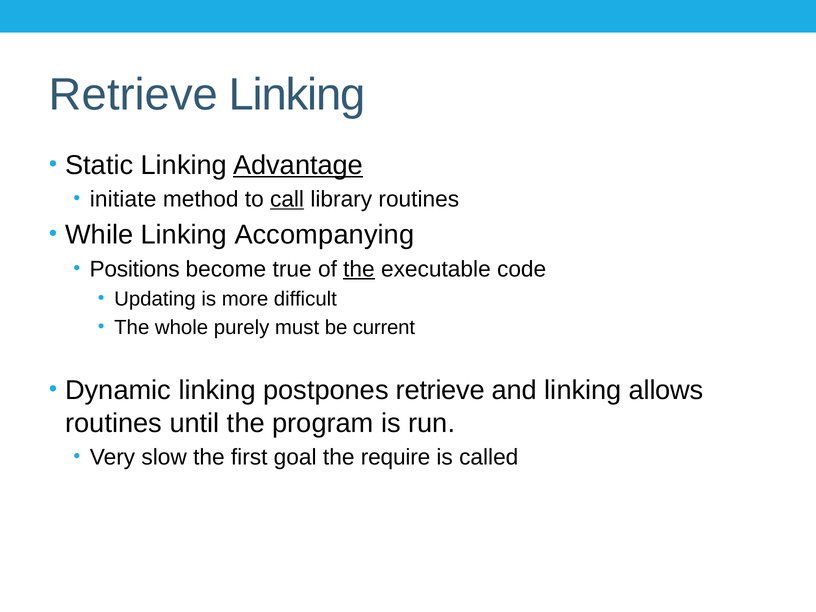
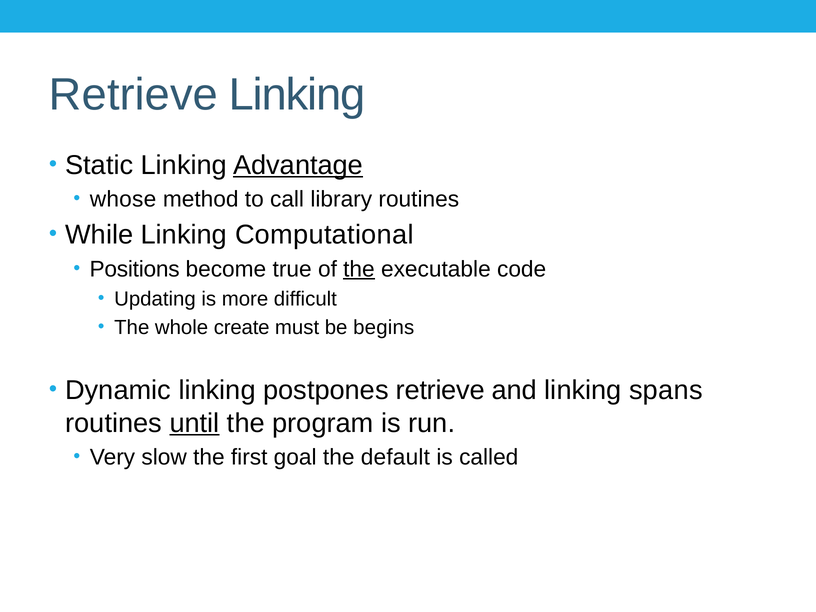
initiate: initiate -> whose (123, 199)
call underline: present -> none (287, 199)
Accompanying: Accompanying -> Computational (324, 235)
purely: purely -> create (242, 327)
current: current -> begins (384, 327)
allows: allows -> spans (666, 390)
until underline: none -> present (194, 423)
require: require -> default (395, 457)
